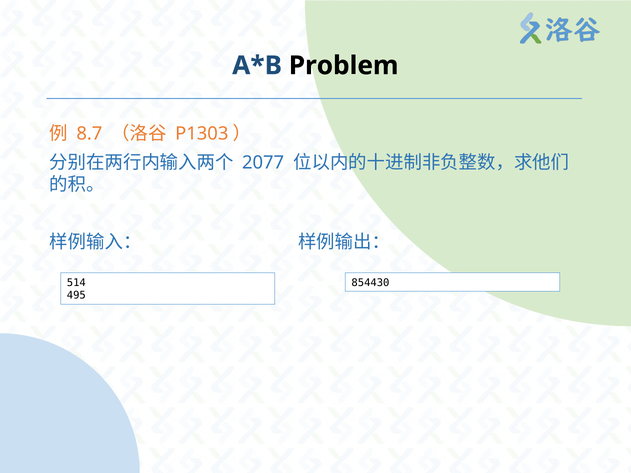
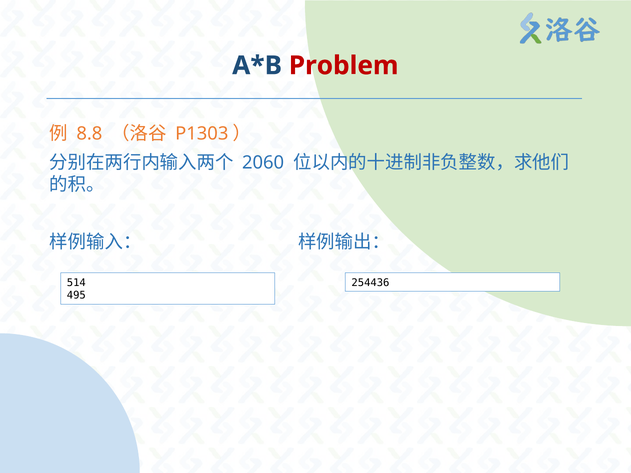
Problem colour: black -> red (344, 66)
8.7: 8.7 -> 8.8 (89, 134)
2077: 2077 -> 2060 (263, 163)
854430: 854430 -> 254436 (370, 283)
